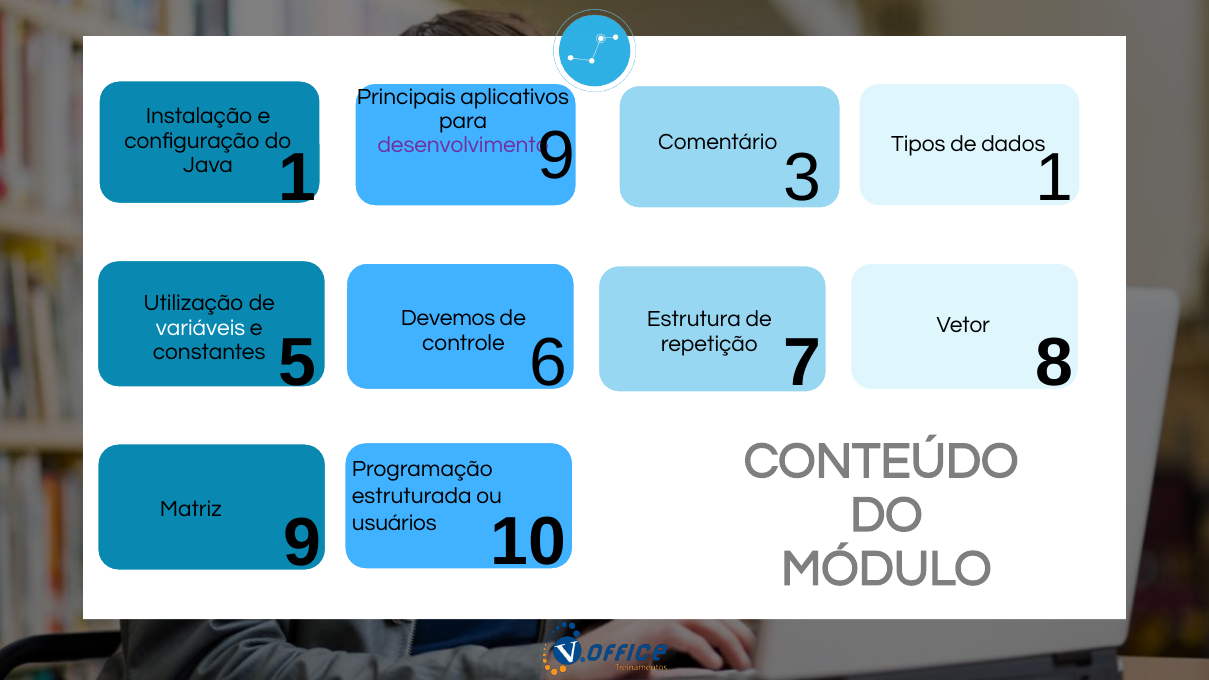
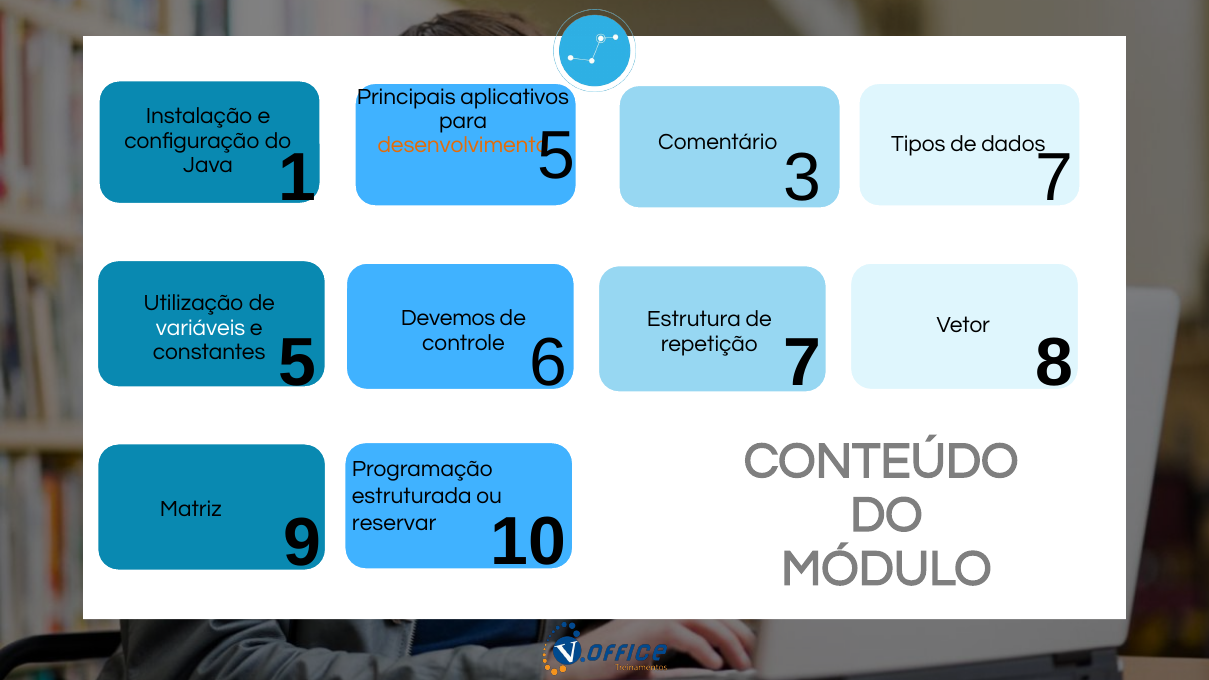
desenvolvimento colour: purple -> orange (463, 146)
1 9: 9 -> 5 (556, 156)
3 1: 1 -> 7 (1054, 178)
usuários: usuários -> reservar (394, 523)
